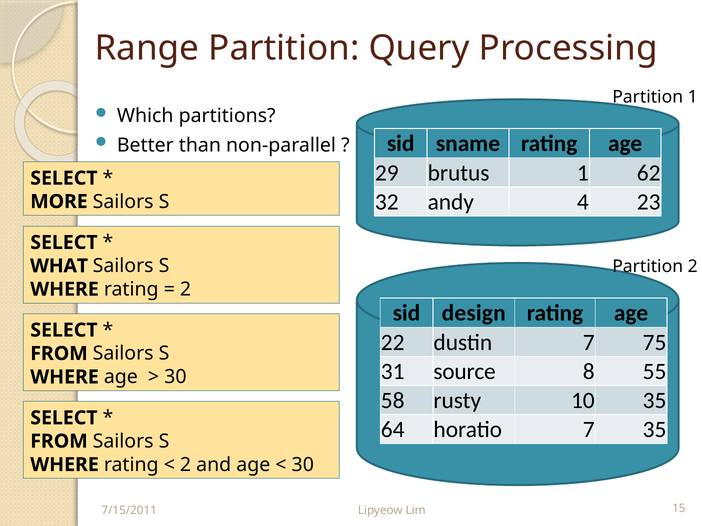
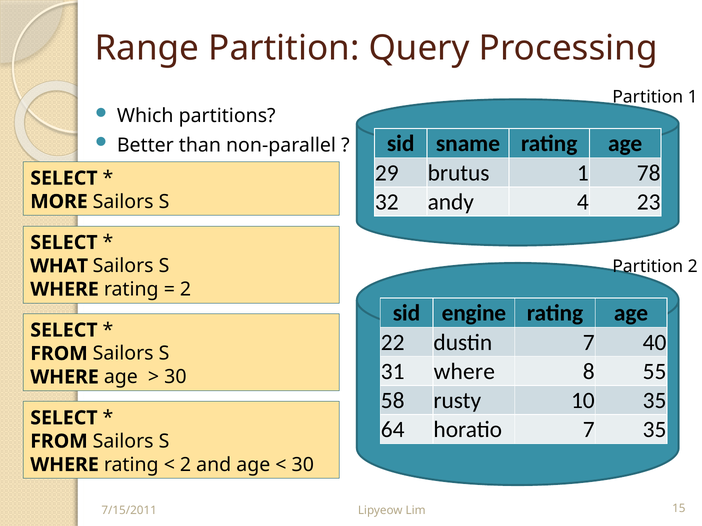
62: 62 -> 78 (649, 173)
design: design -> engine (474, 313)
75: 75 -> 40 (655, 343)
31 source: source -> where (464, 372)
